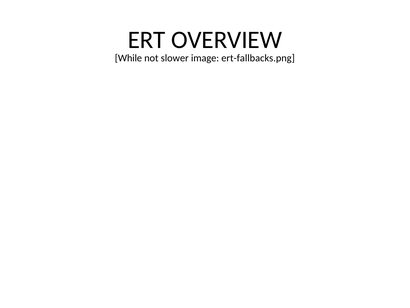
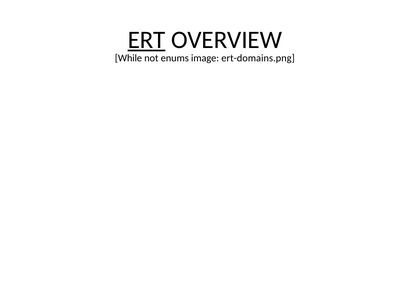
ERT underline: none -> present (147, 40)
slower: slower -> enums (175, 58)
ert-fallbacks.png: ert-fallbacks.png -> ert-domains.png (258, 58)
